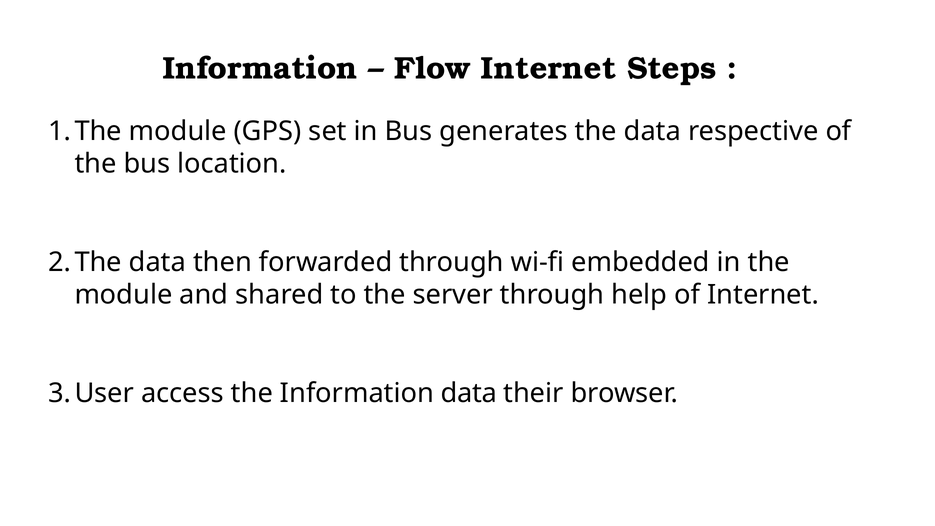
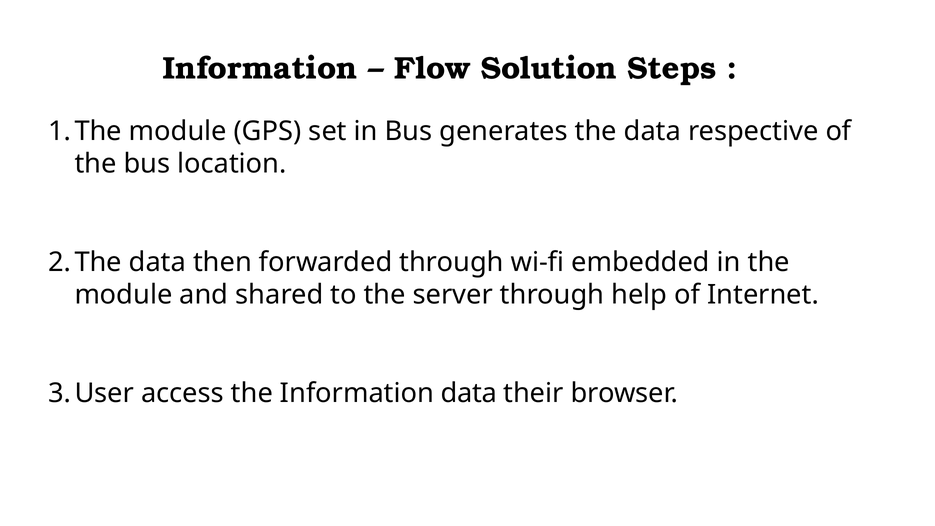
Flow Internet: Internet -> Solution (549, 68)
